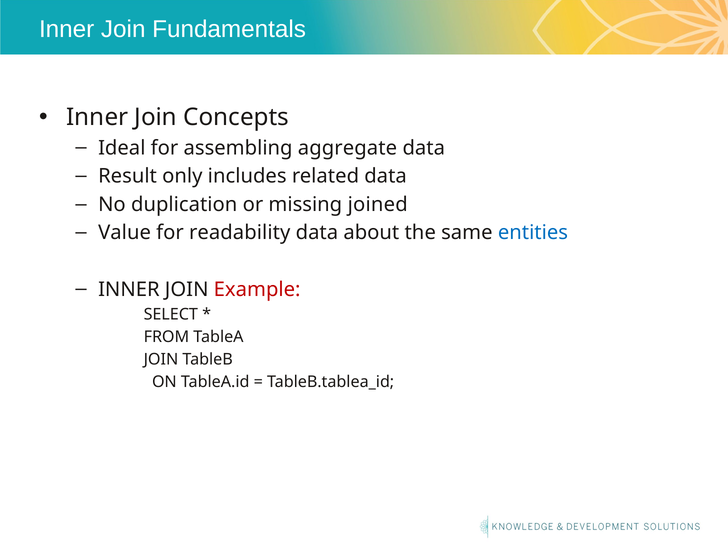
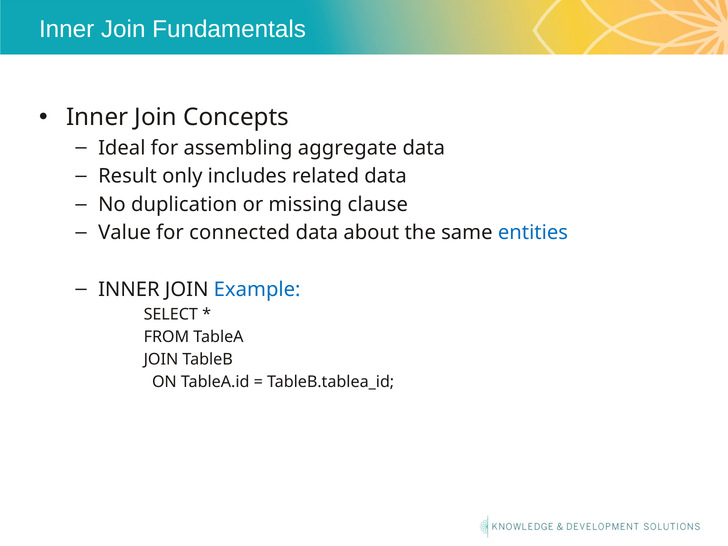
joined: joined -> clause (378, 204)
readability: readability -> connected (240, 233)
Example colour: red -> blue (257, 289)
